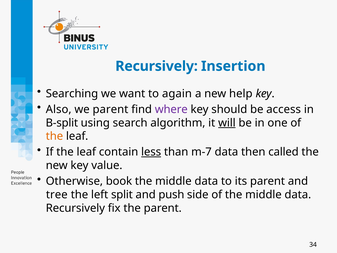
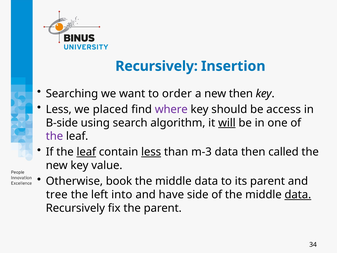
again: again -> order (177, 93)
new help: help -> then (241, 93)
Also: Also -> Less (59, 109)
we parent: parent -> placed (110, 109)
B-split: B-split -> B-side (62, 123)
the colour: orange -> purple (54, 136)
leaf underline: none -> present (86, 152)
m-7: m-7 -> m-3 (201, 152)
split: split -> into (122, 195)
push: push -> have (171, 195)
data underline: none -> present (298, 195)
